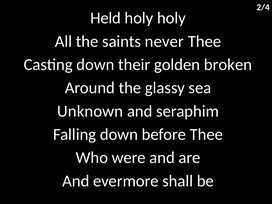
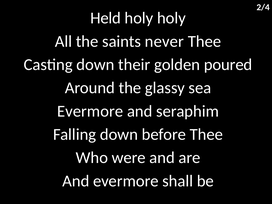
broken: broken -> poured (228, 65)
Unknown: Unknown -> Evermore (90, 111)
